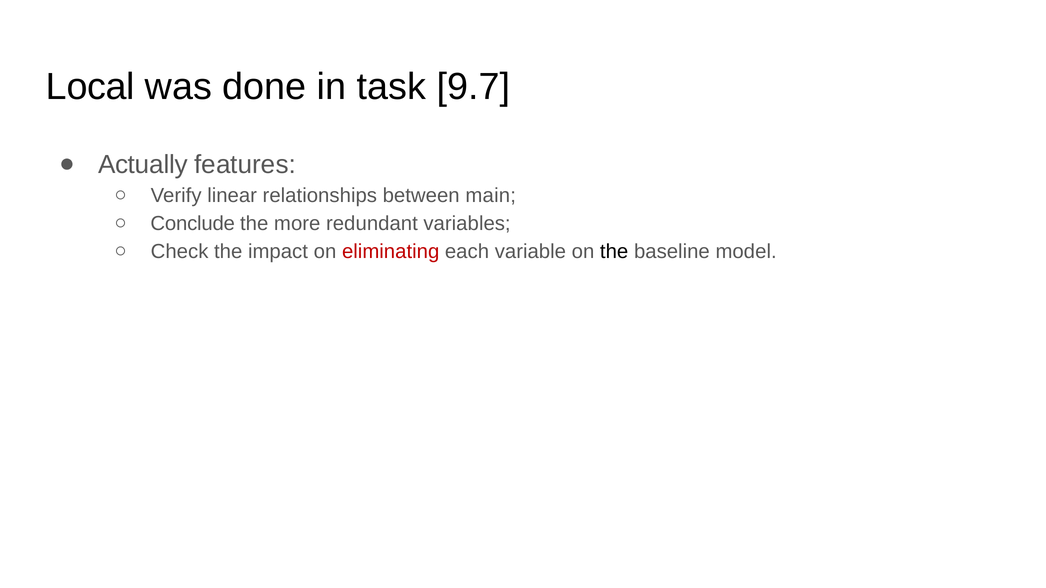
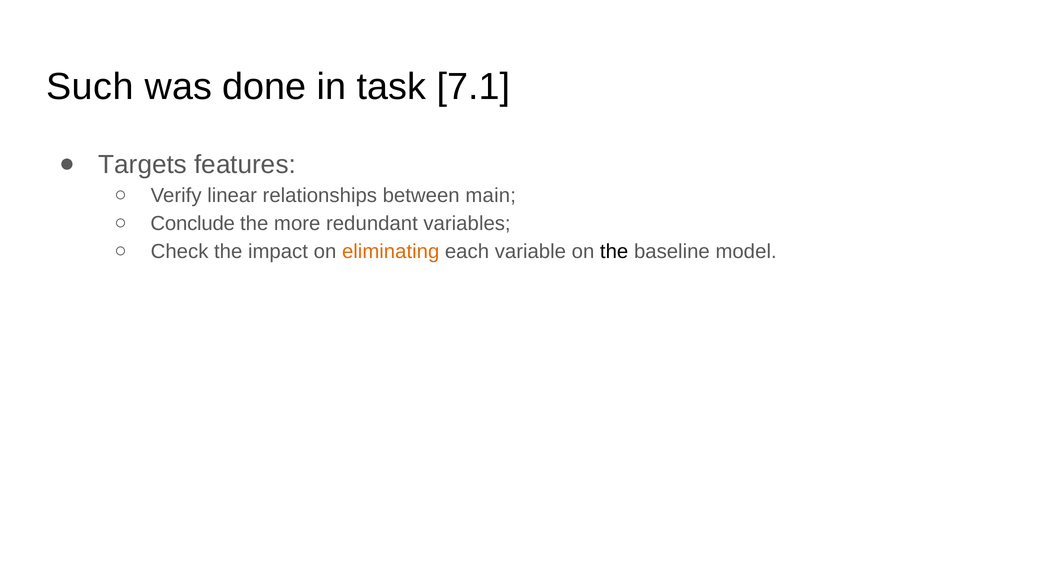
Local: Local -> Such (90, 87)
9.7: 9.7 -> 7.1 (473, 87)
Actually: Actually -> Targets (143, 164)
eliminating colour: red -> orange (391, 252)
